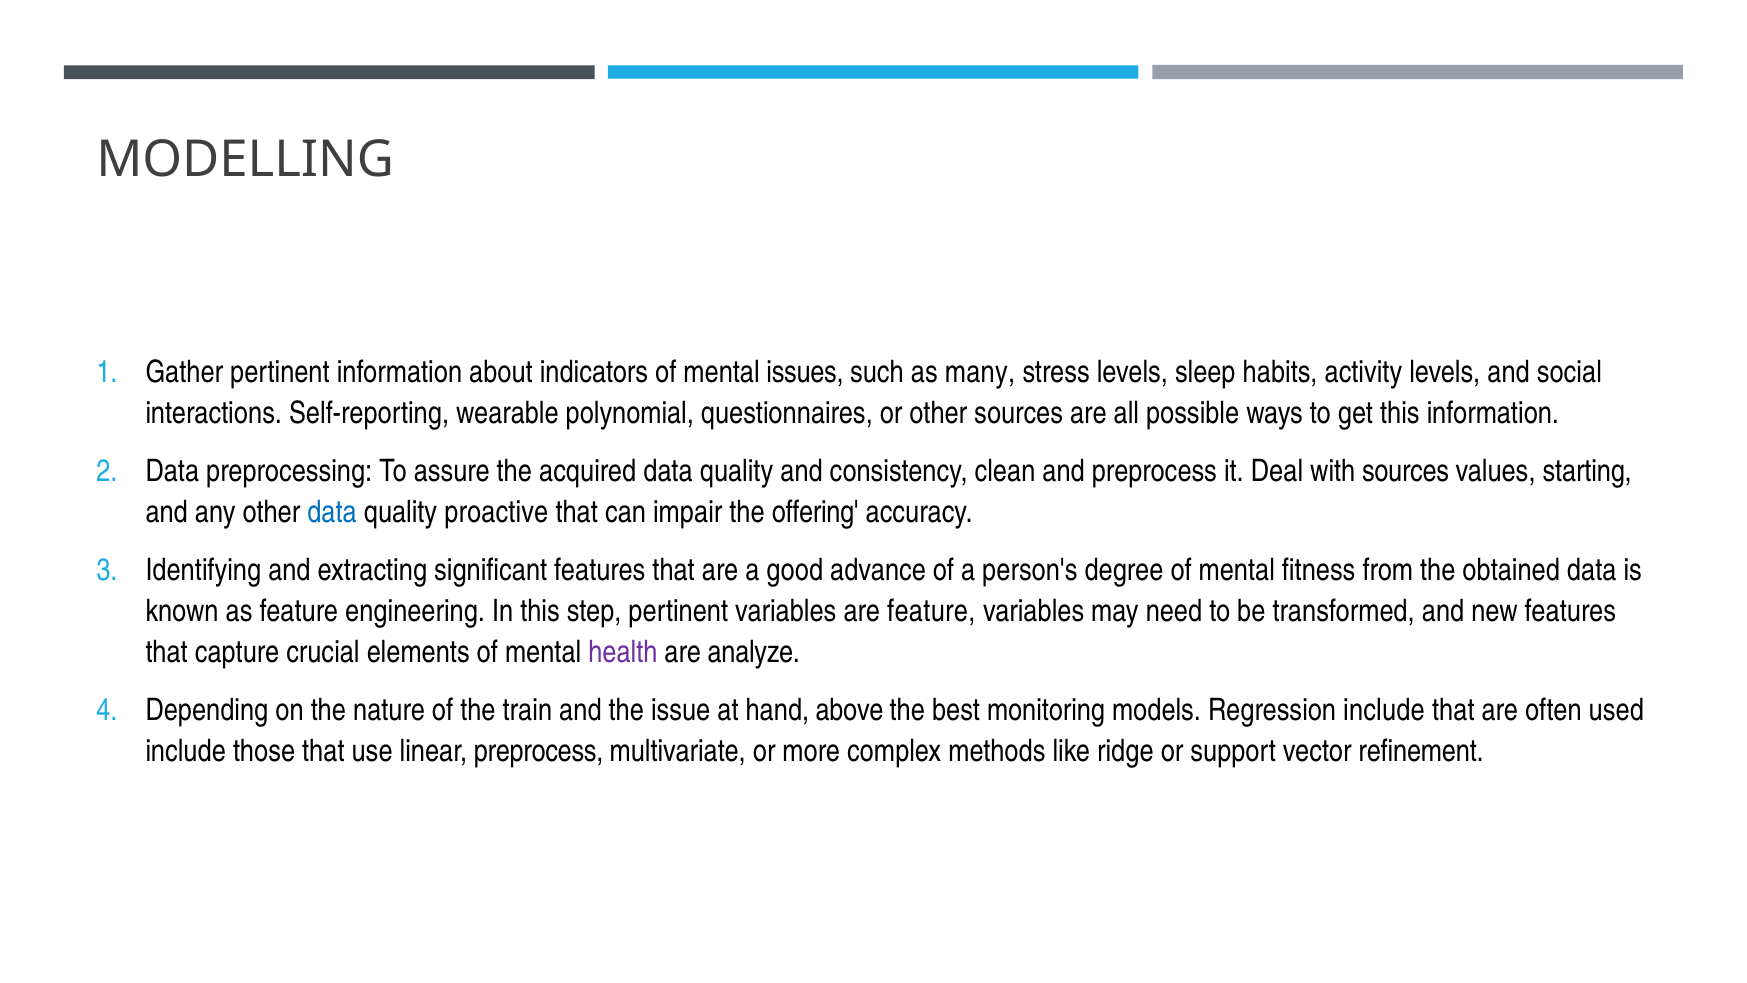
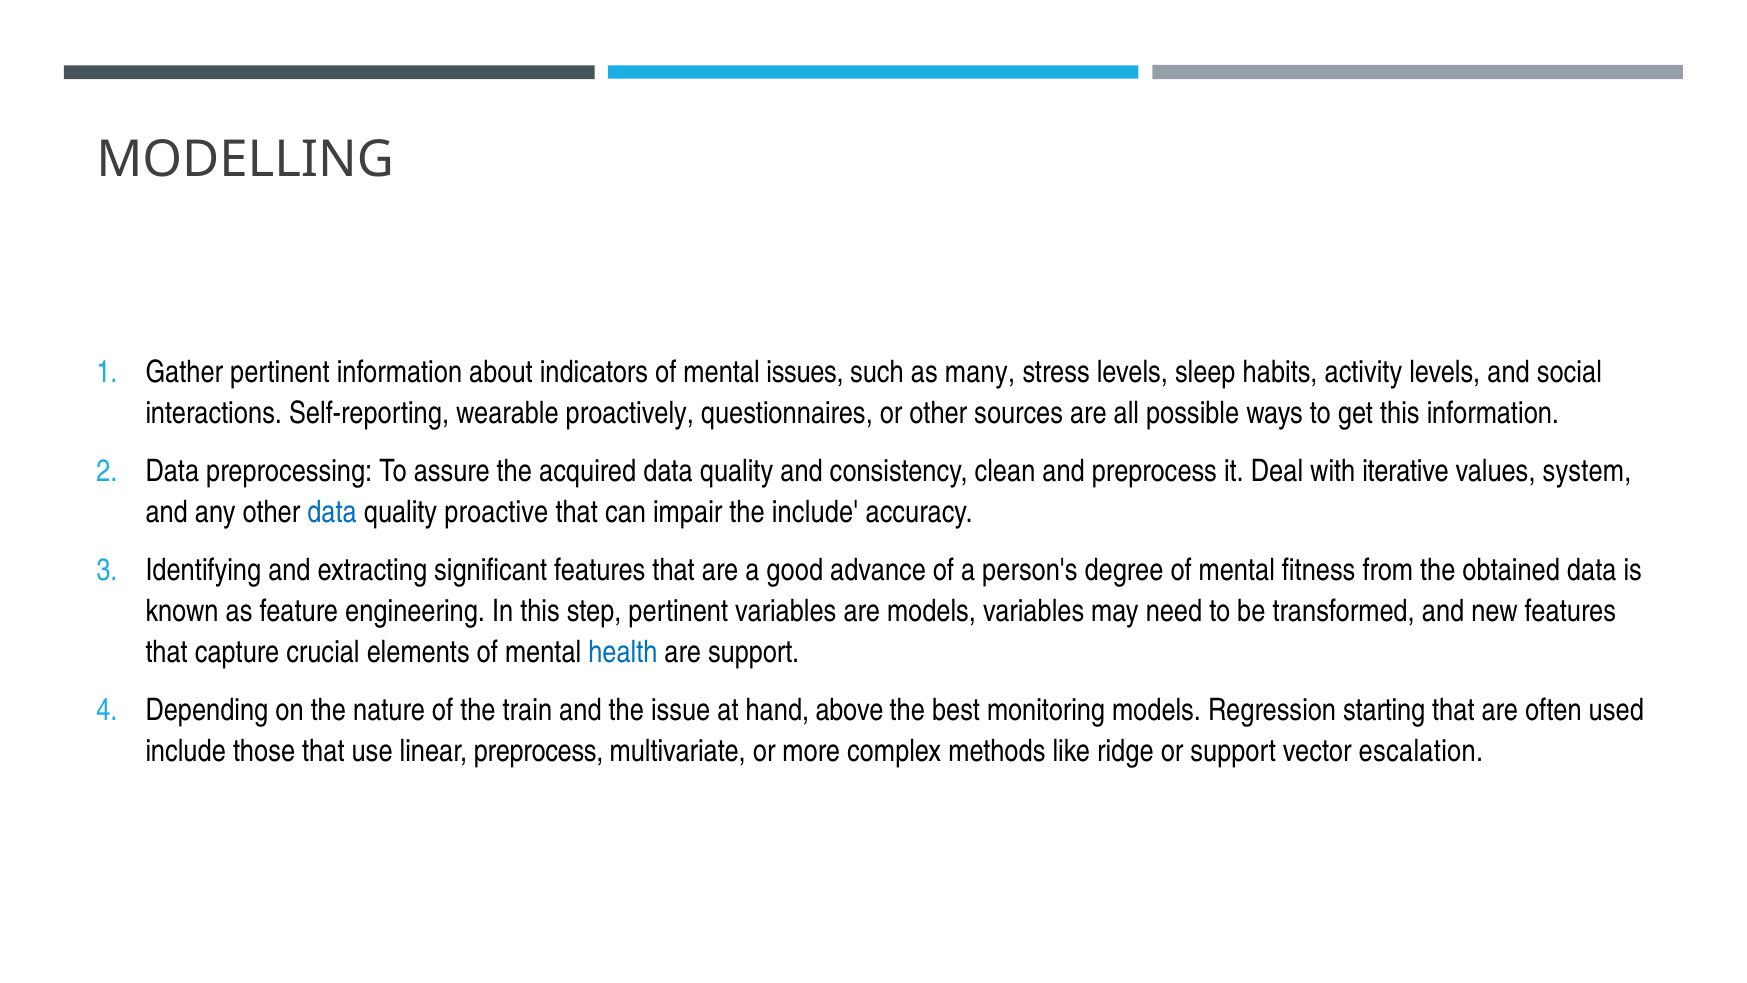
polynomial: polynomial -> proactively (630, 413)
with sources: sources -> iterative (1406, 471)
starting: starting -> system (1587, 471)
the offering: offering -> include (815, 512)
are feature: feature -> models (931, 611)
health colour: purple -> blue (623, 652)
are analyze: analyze -> support (754, 652)
Regression include: include -> starting (1384, 710)
refinement: refinement -> escalation (1421, 751)
